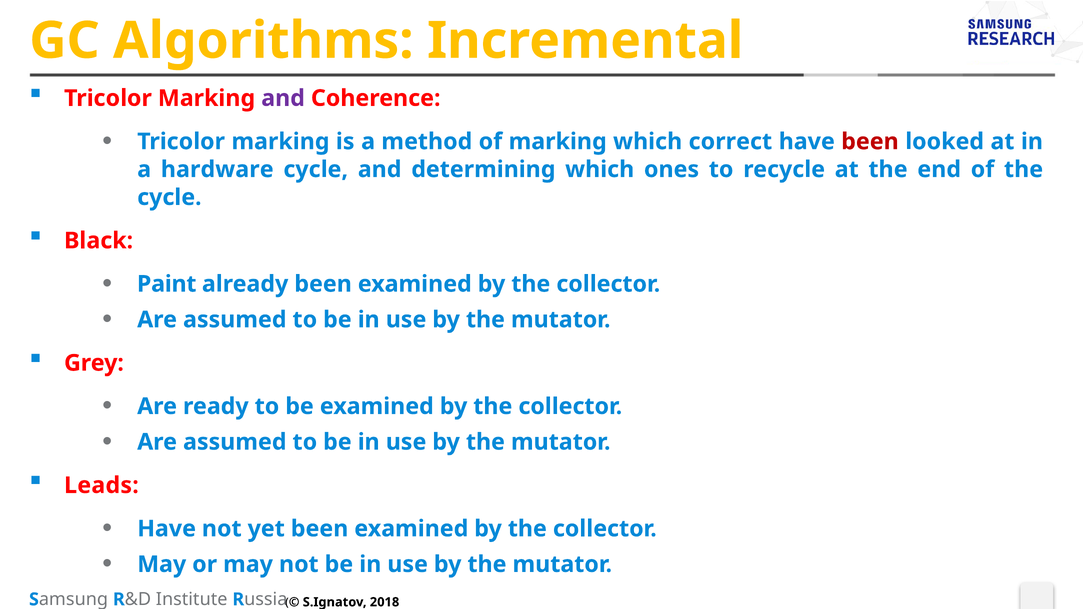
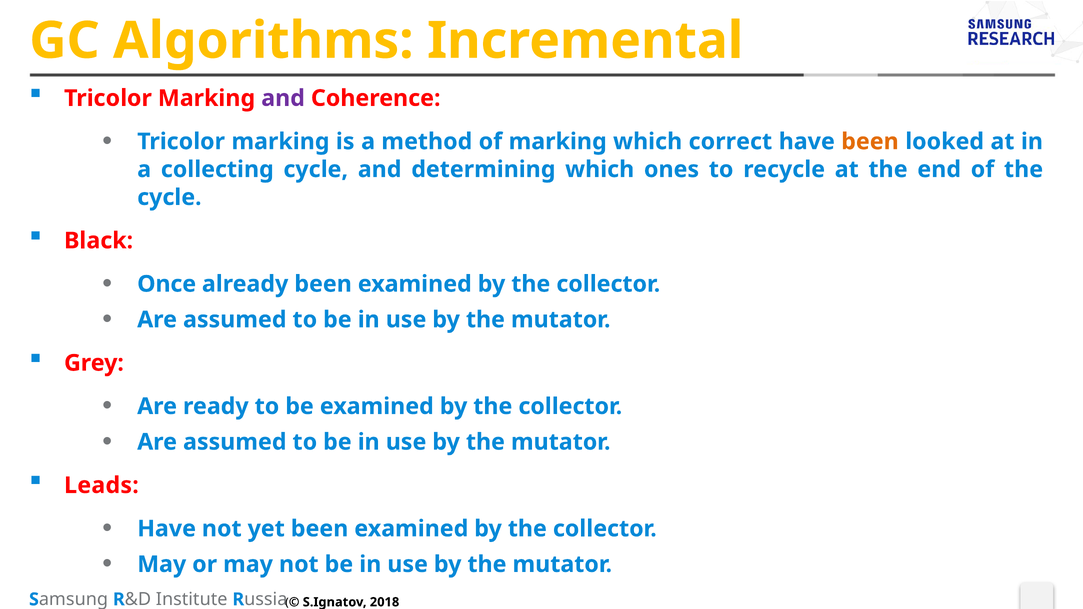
been colour: red -> orange (870, 142)
hardware: hardware -> collecting (217, 169)
Paint: Paint -> Once (167, 284)
